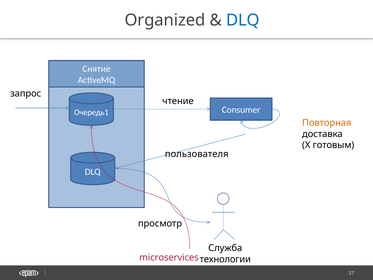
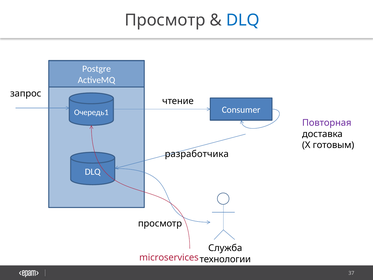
Organized: Organized -> Просмотр (165, 20)
Снятие: Снятие -> Postgre (97, 69)
Повторная colour: orange -> purple (327, 123)
пользователя: пользователя -> разработчика (197, 154)
